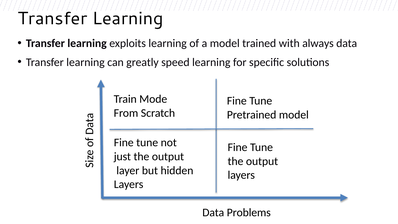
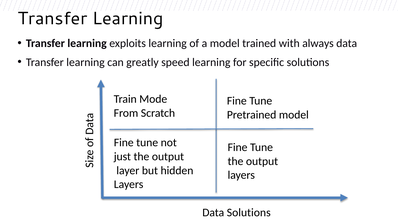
Data Problems: Problems -> Solutions (249, 213)
